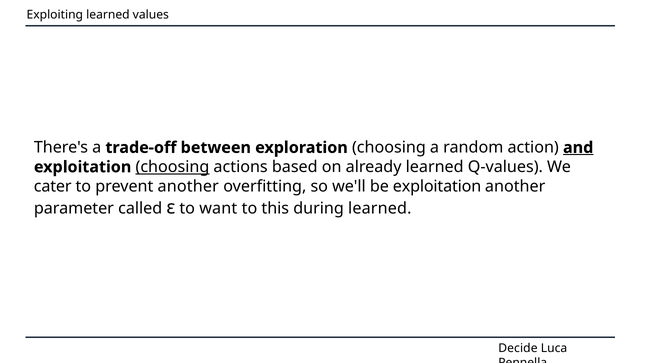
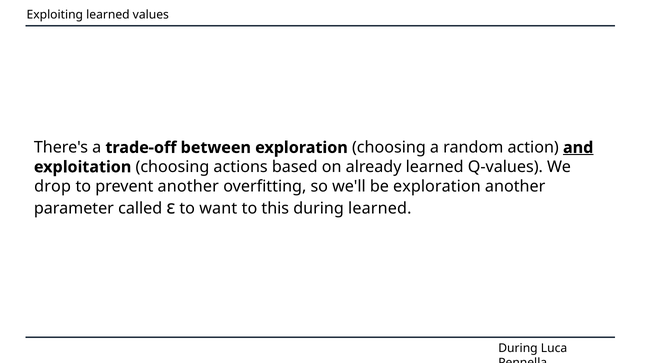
choosing underline: present -> none (172, 167)
cater: cater -> drop (53, 186)
be exploitation: exploitation -> exploration (437, 186)
Decide: Decide -> During (518, 348)
